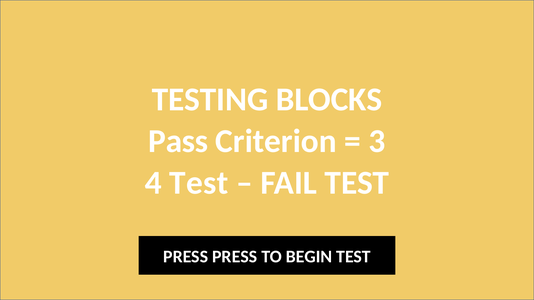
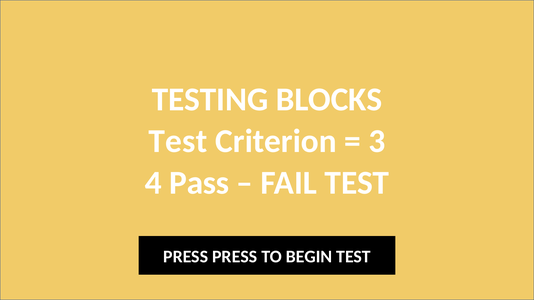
Pass: Pass -> Test (178, 141)
4 Test: Test -> Pass (199, 183)
